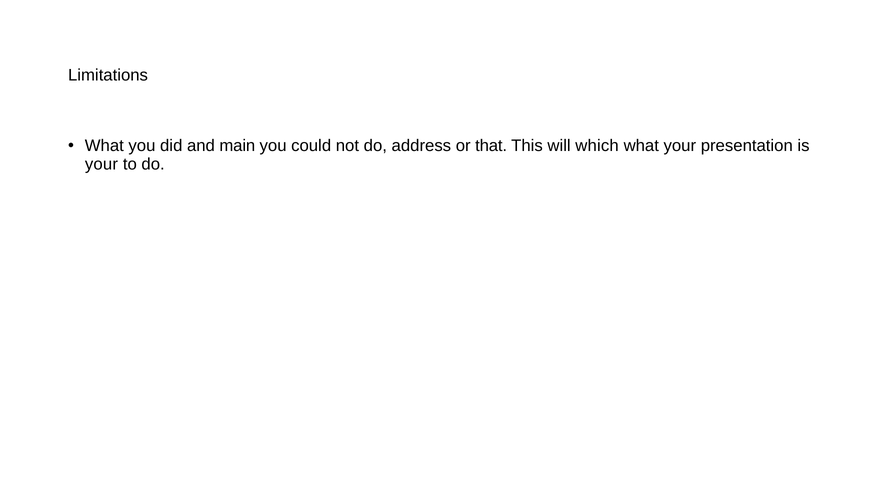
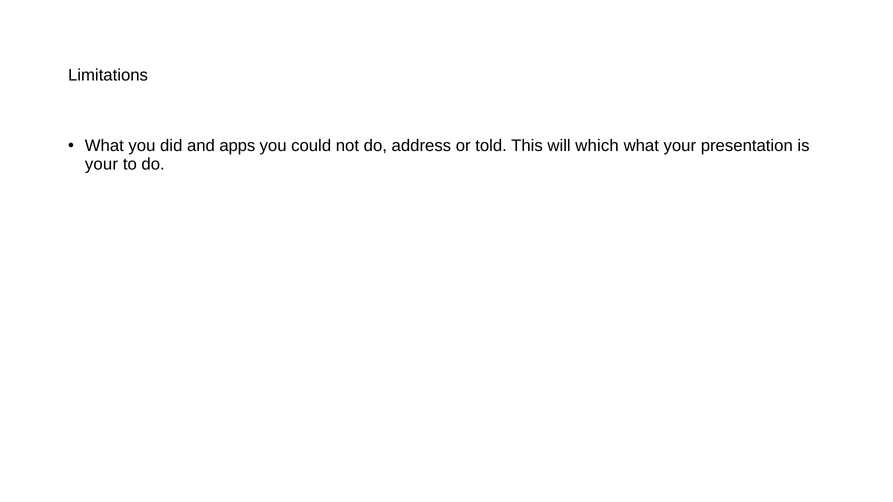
main: main -> apps (237, 146)
that: that -> told (491, 146)
